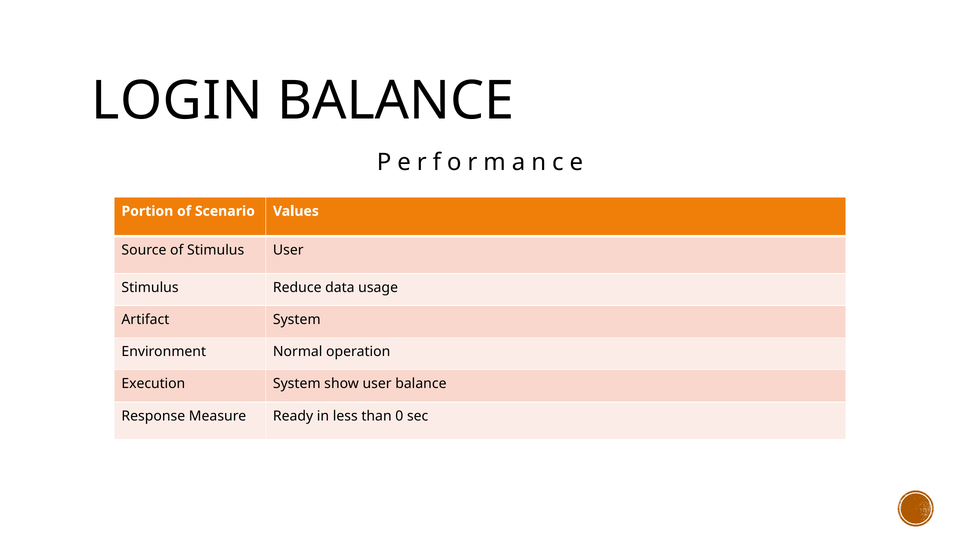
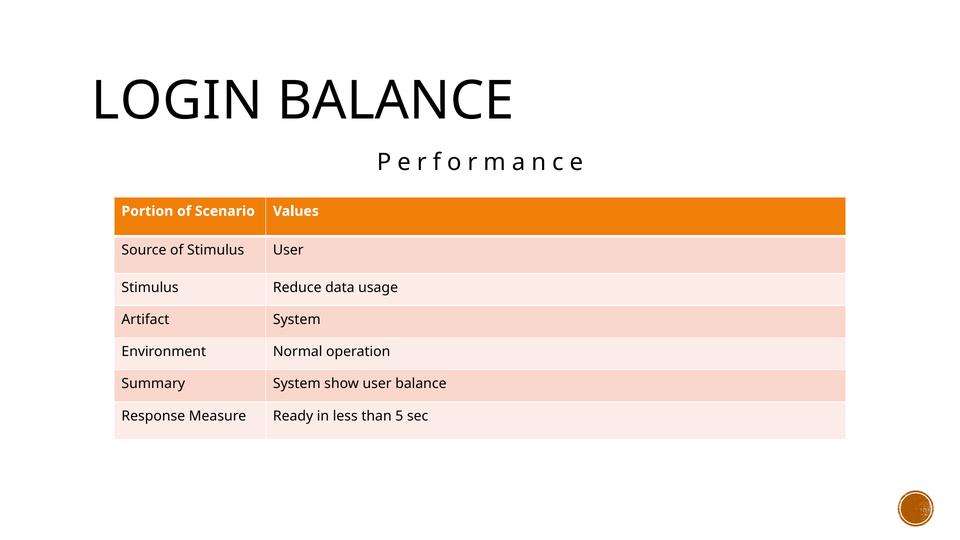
Execution: Execution -> Summary (153, 384)
0: 0 -> 5 (399, 416)
